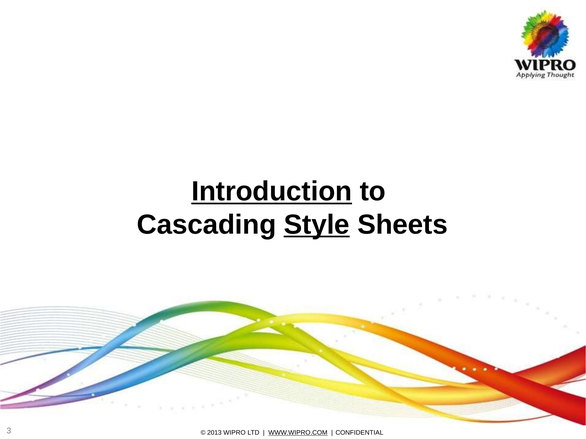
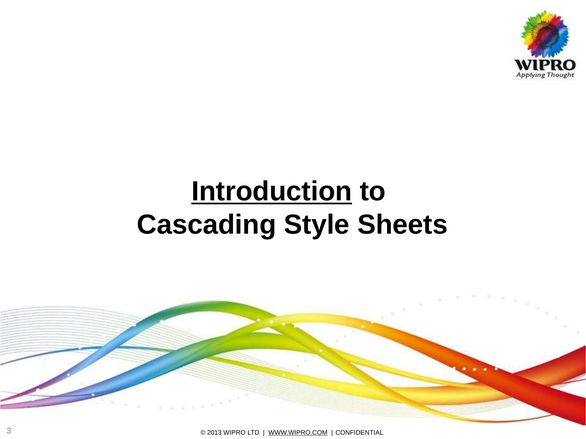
Style underline: present -> none (317, 225)
